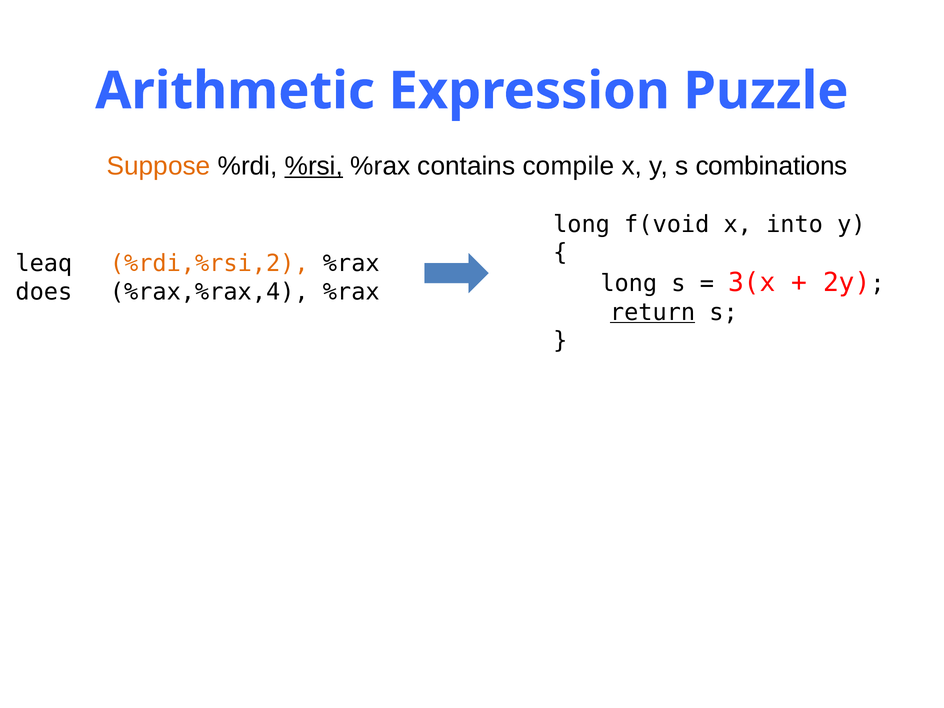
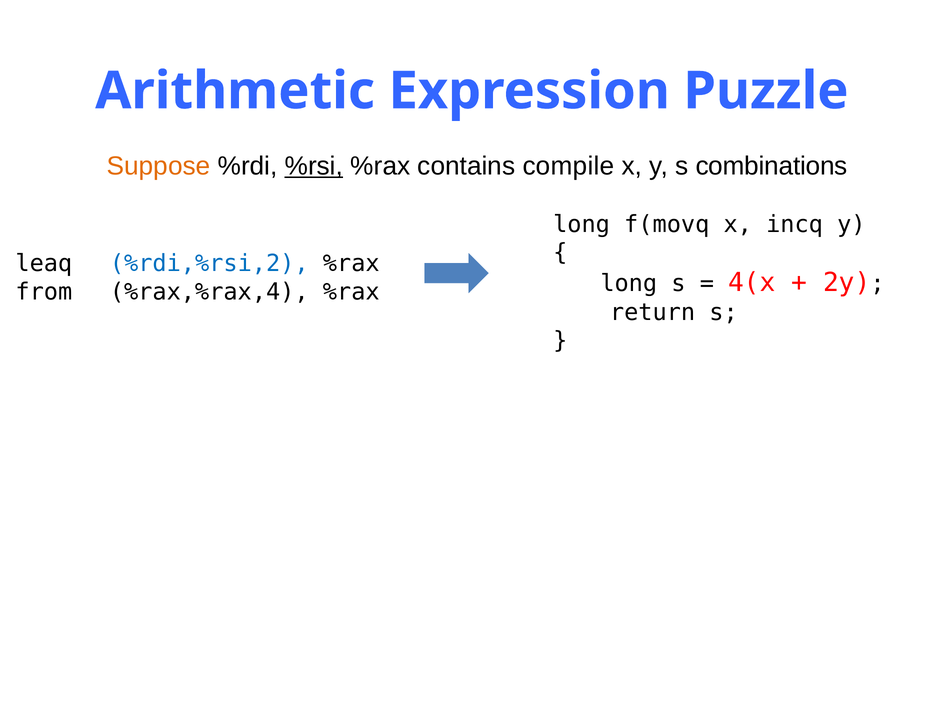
f(void: f(void -> f(movq (667, 224)
into: into -> incq (795, 224)
%rdi,%rsi,2 colour: orange -> blue (209, 263)
3(x: 3(x -> 4(x (752, 283)
does: does -> from (44, 292)
return underline: present -> none (653, 312)
